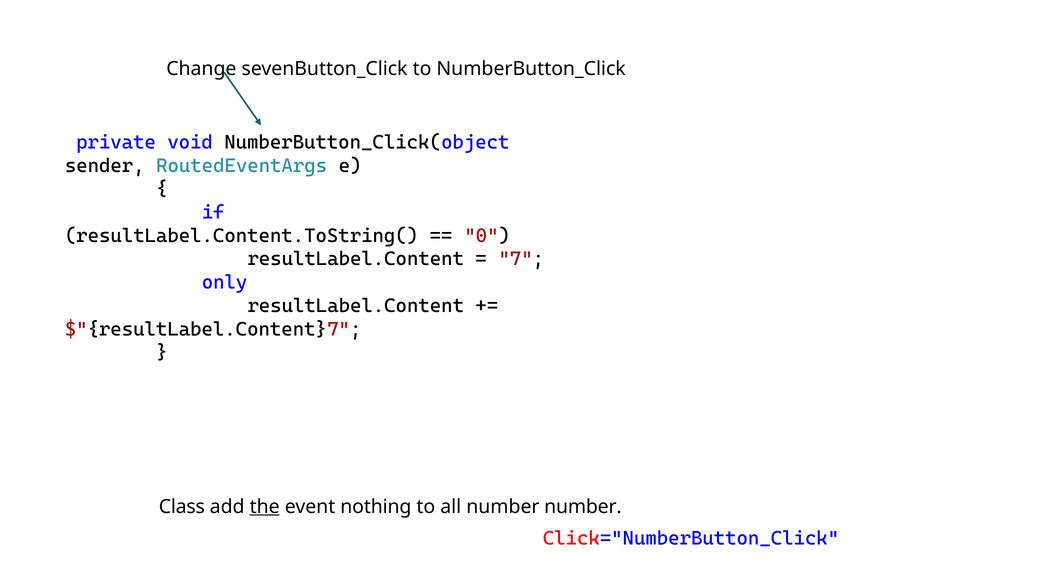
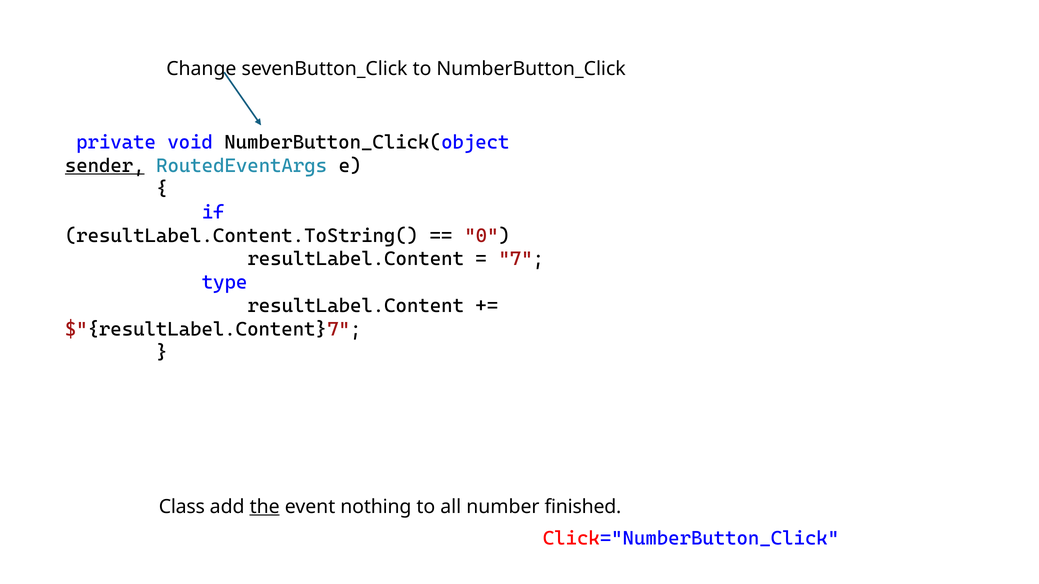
sender underline: none -> present (105, 166)
only: only -> type (225, 283)
number number: number -> finished (583, 507)
